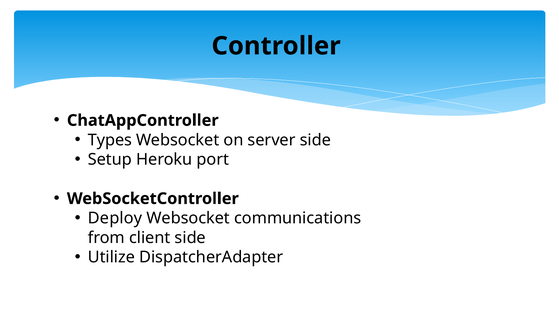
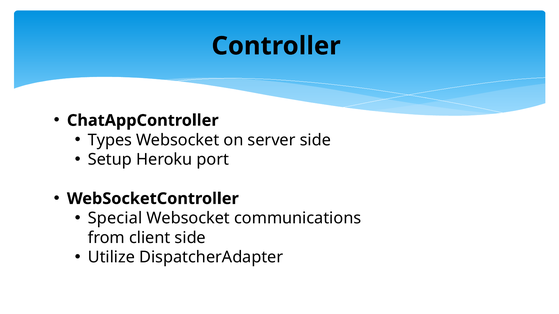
Deploy: Deploy -> Special (115, 218)
